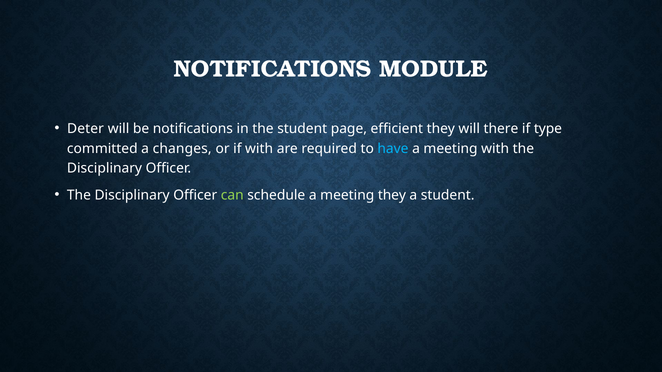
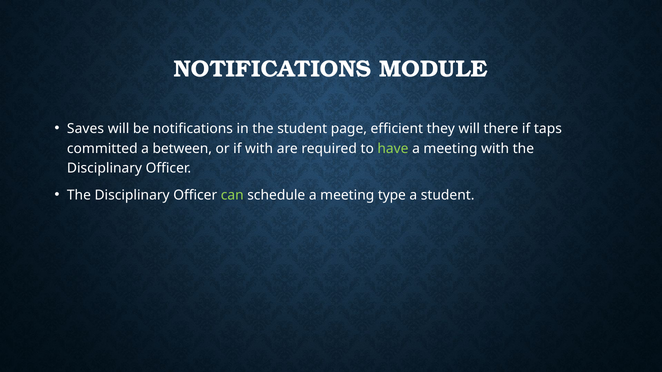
Deter: Deter -> Saves (86, 129)
type: type -> taps (548, 129)
changes: changes -> between (182, 149)
have colour: light blue -> light green (393, 149)
meeting they: they -> type (392, 195)
